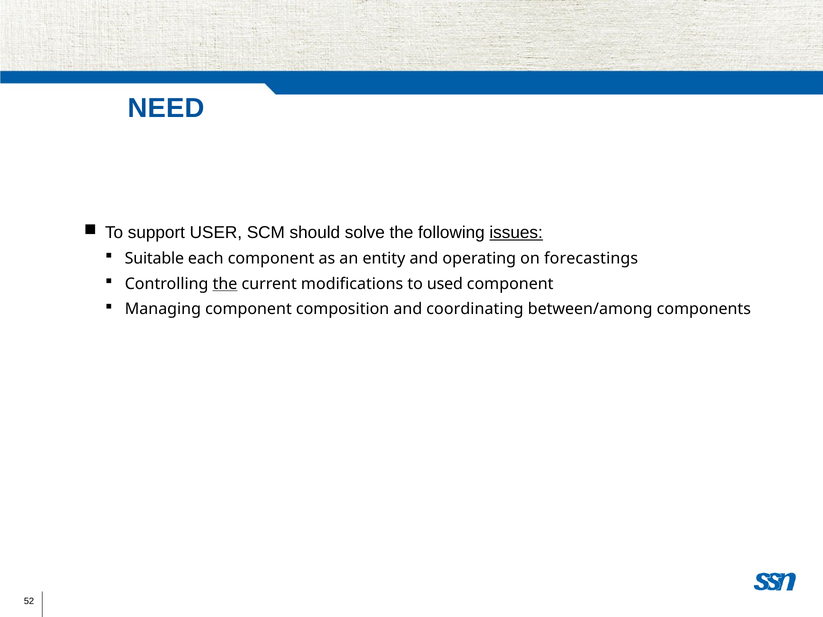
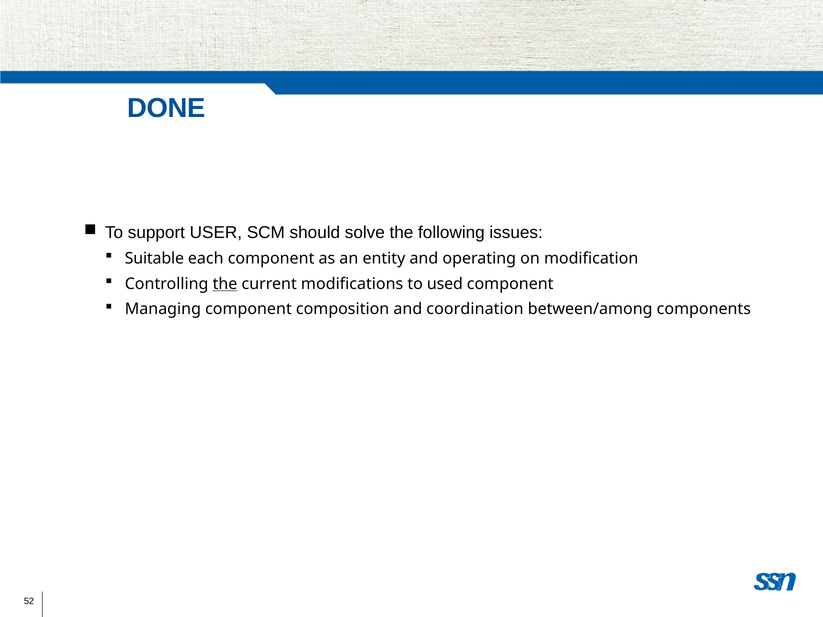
NEED: NEED -> DONE (167, 108)
issues underline: present -> none (516, 233)
forecastings: forecastings -> modification (591, 259)
coordinating: coordinating -> coordination (475, 309)
